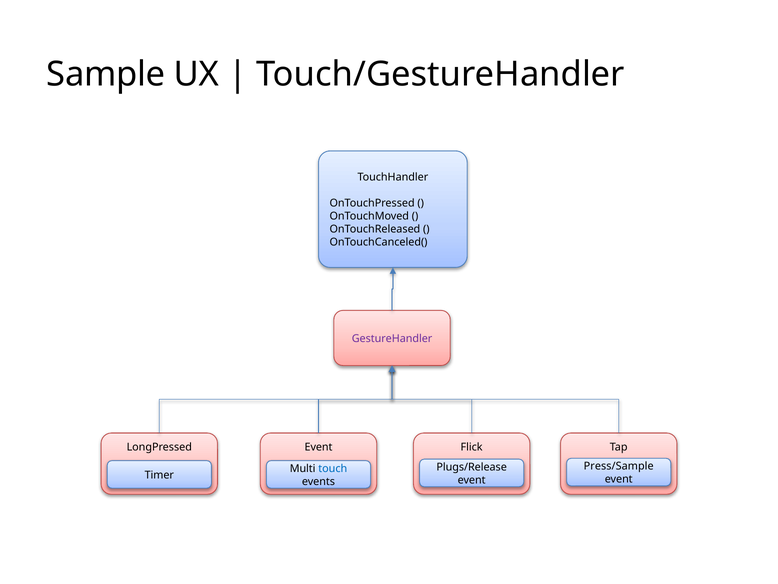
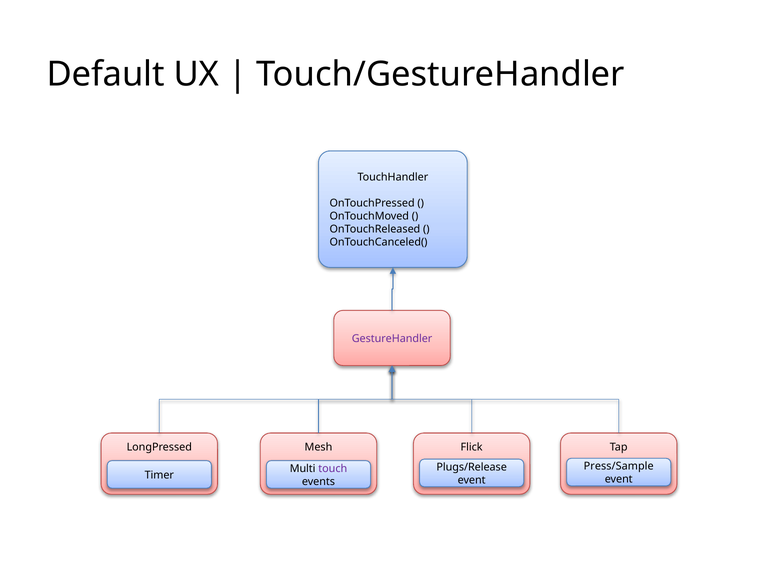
Sample: Sample -> Default (106, 74)
LongPressed Event: Event -> Mesh (318, 447)
touch colour: blue -> purple (333, 468)
